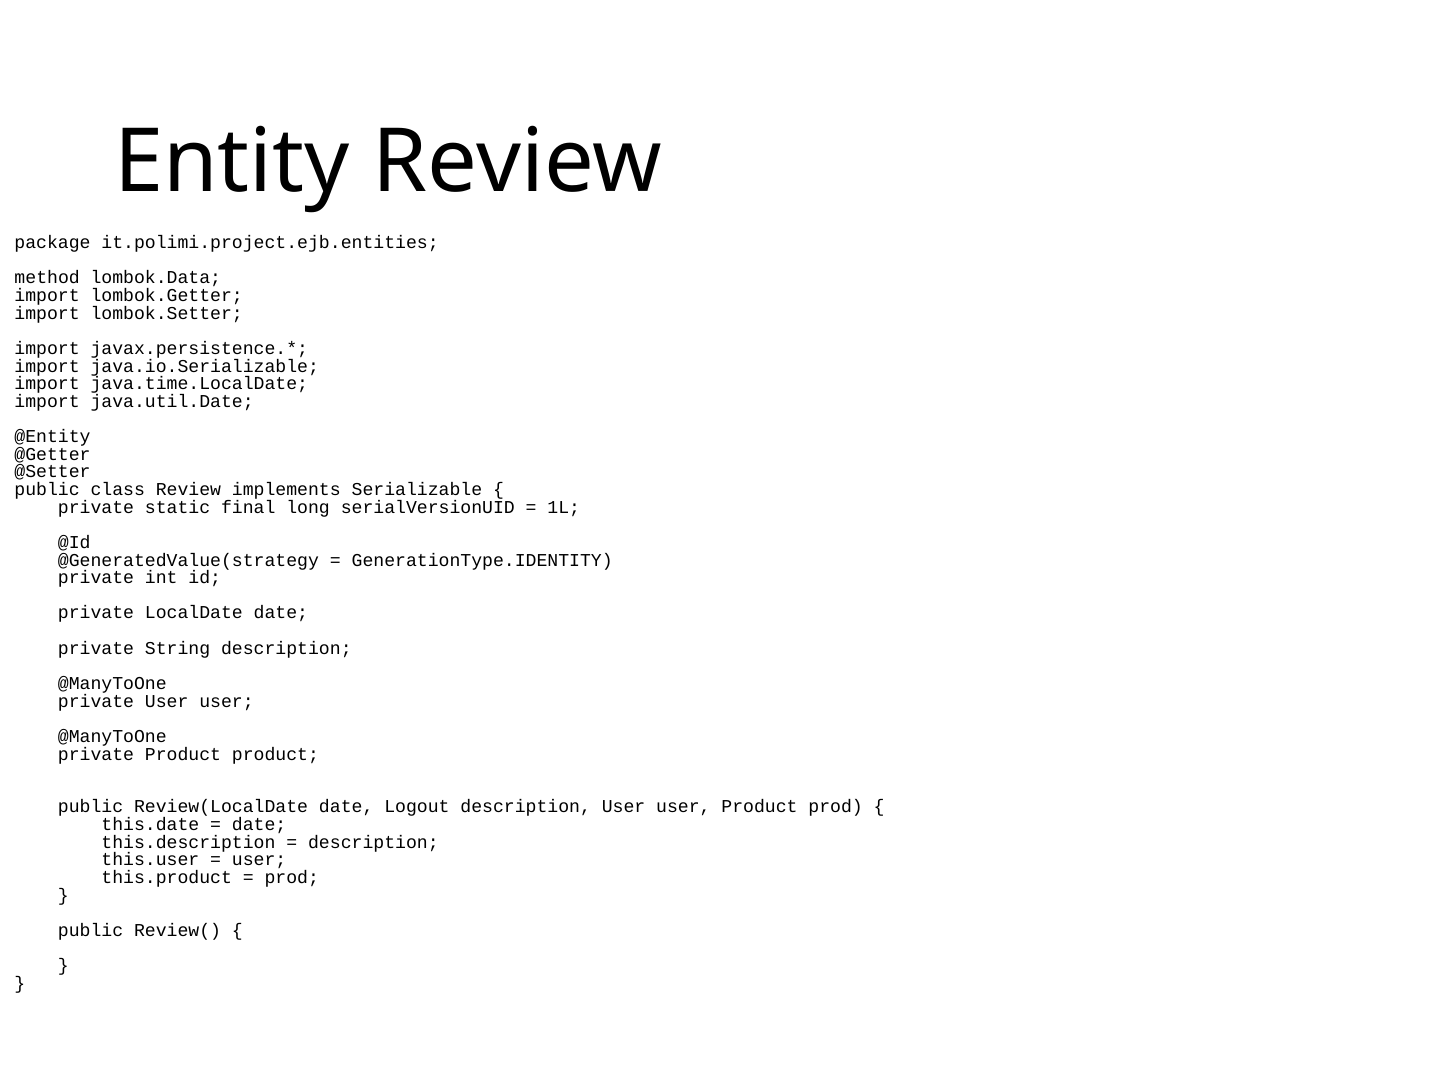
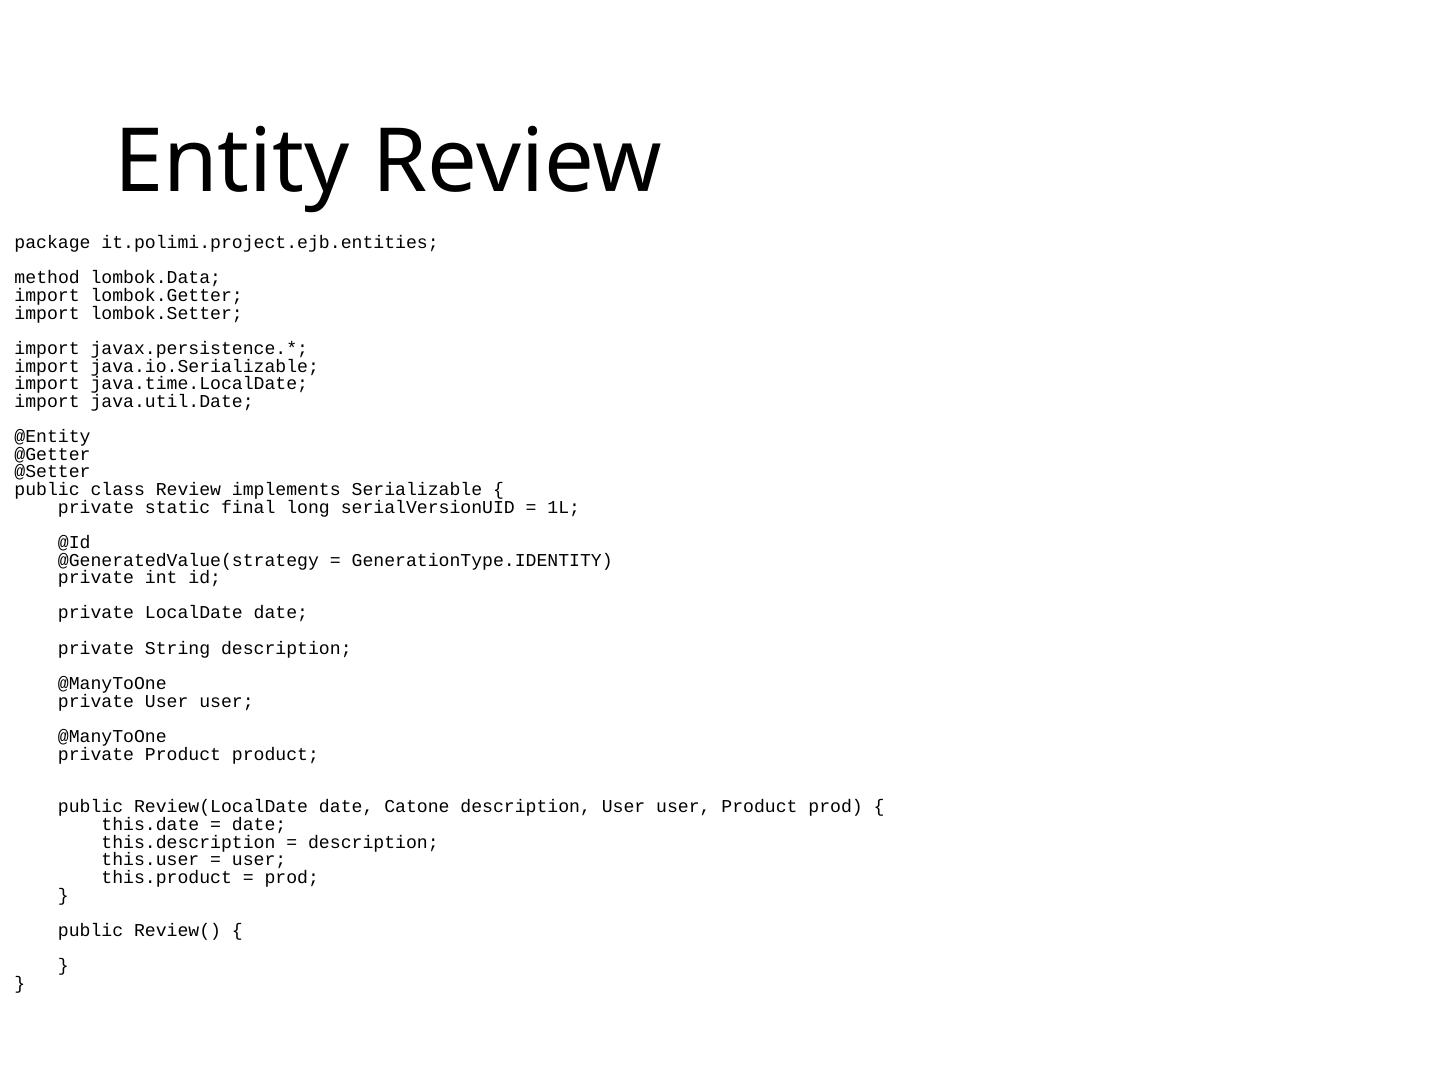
Logout: Logout -> Catone (417, 807)
